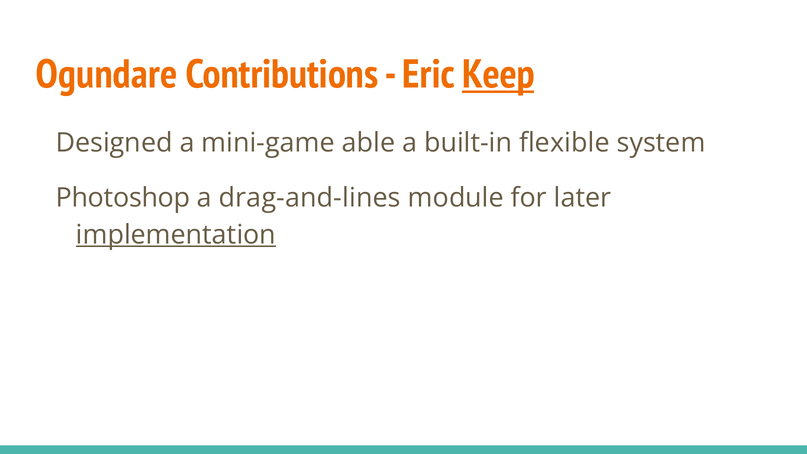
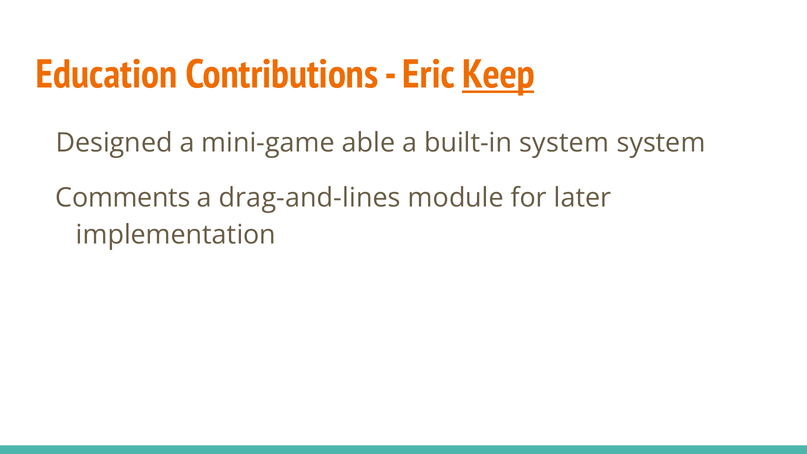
Ogundare: Ogundare -> Education (107, 74)
built-in flexible: flexible -> system (564, 143)
Photoshop: Photoshop -> Comments (123, 198)
implementation underline: present -> none (176, 235)
